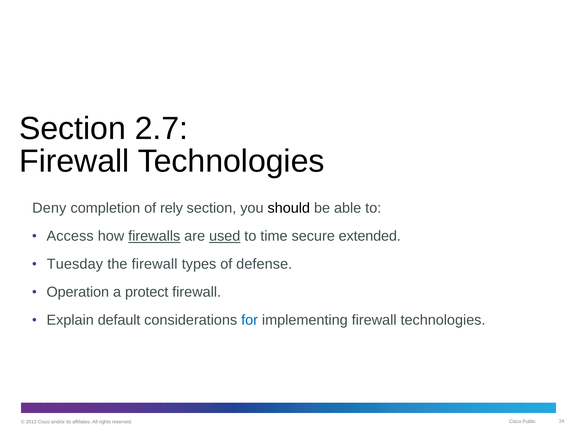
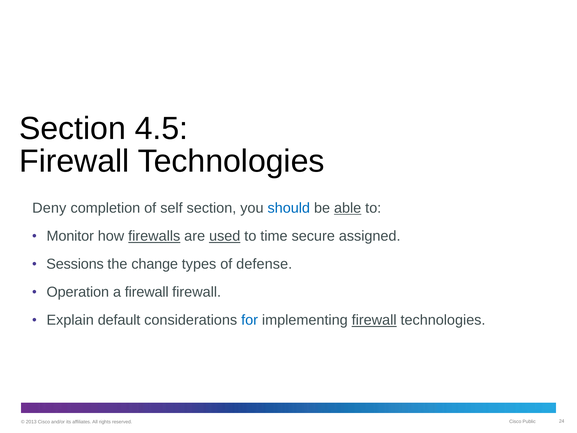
2.7: 2.7 -> 4.5 (161, 128)
rely: rely -> self (171, 208)
should colour: black -> blue (289, 208)
able underline: none -> present (348, 208)
Access: Access -> Monitor (70, 236)
extended: extended -> assigned (370, 236)
Tuesday: Tuesday -> Sessions (75, 264)
the firewall: firewall -> change (155, 264)
a protect: protect -> firewall (147, 292)
firewall underline: none -> present (374, 320)
